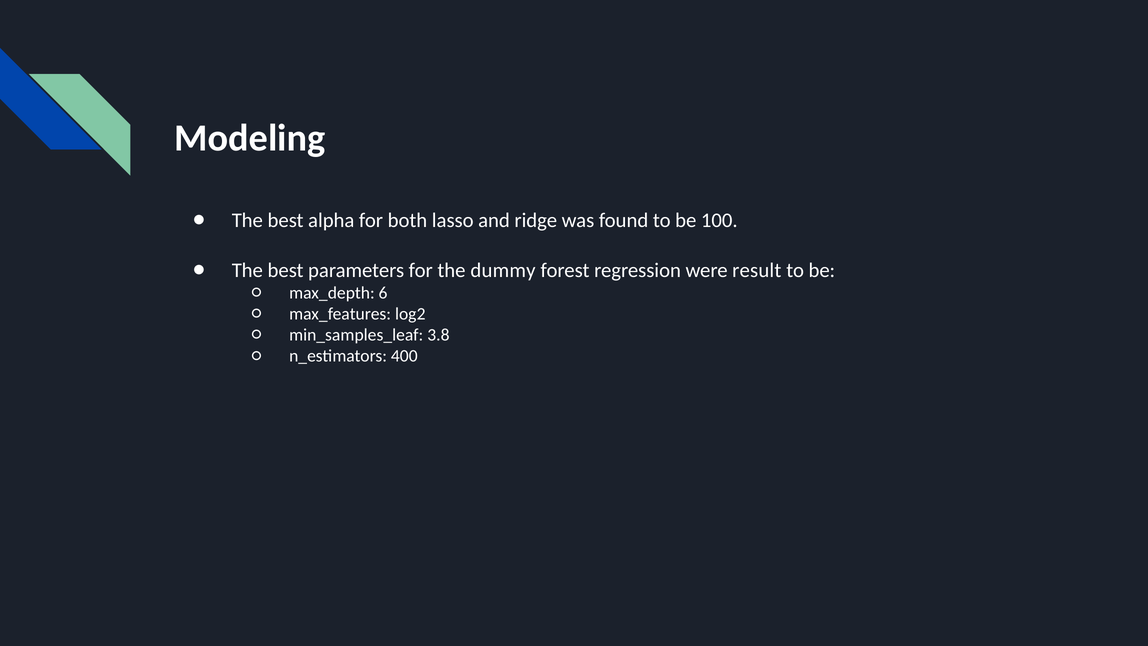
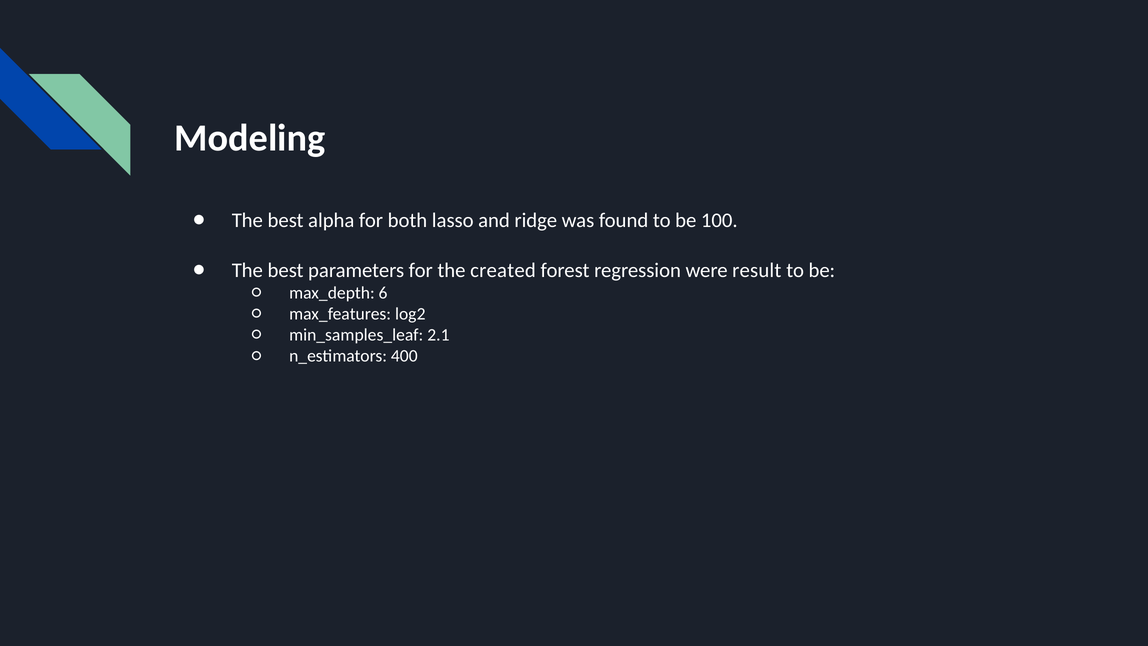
dummy: dummy -> created (503, 270)
3.8: 3.8 -> 2.1 (438, 335)
